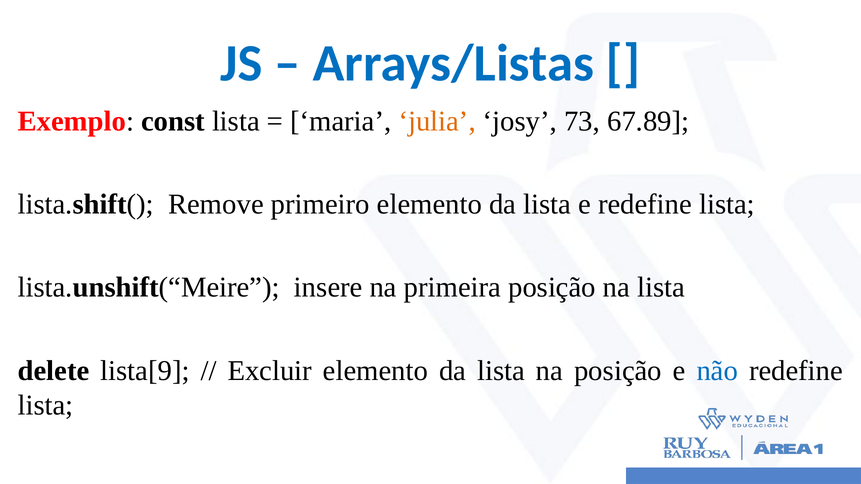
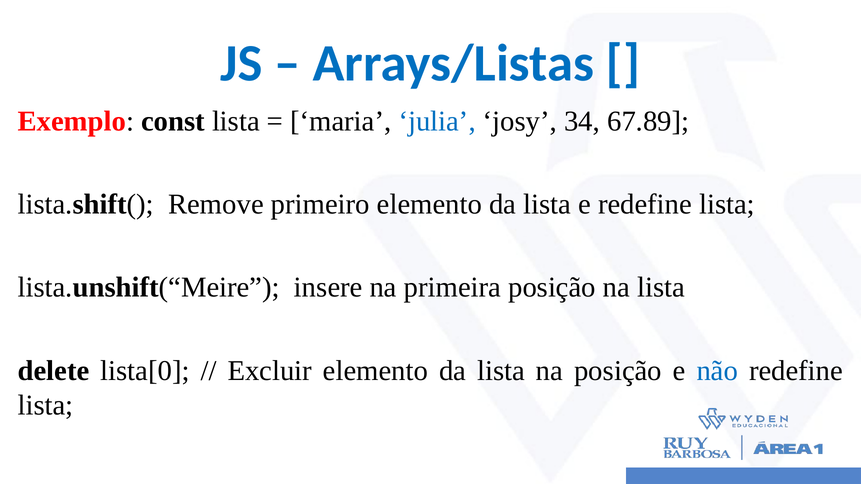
julia colour: orange -> blue (437, 121)
73: 73 -> 34 (582, 121)
lista[9: lista[9 -> lista[0 (145, 371)
